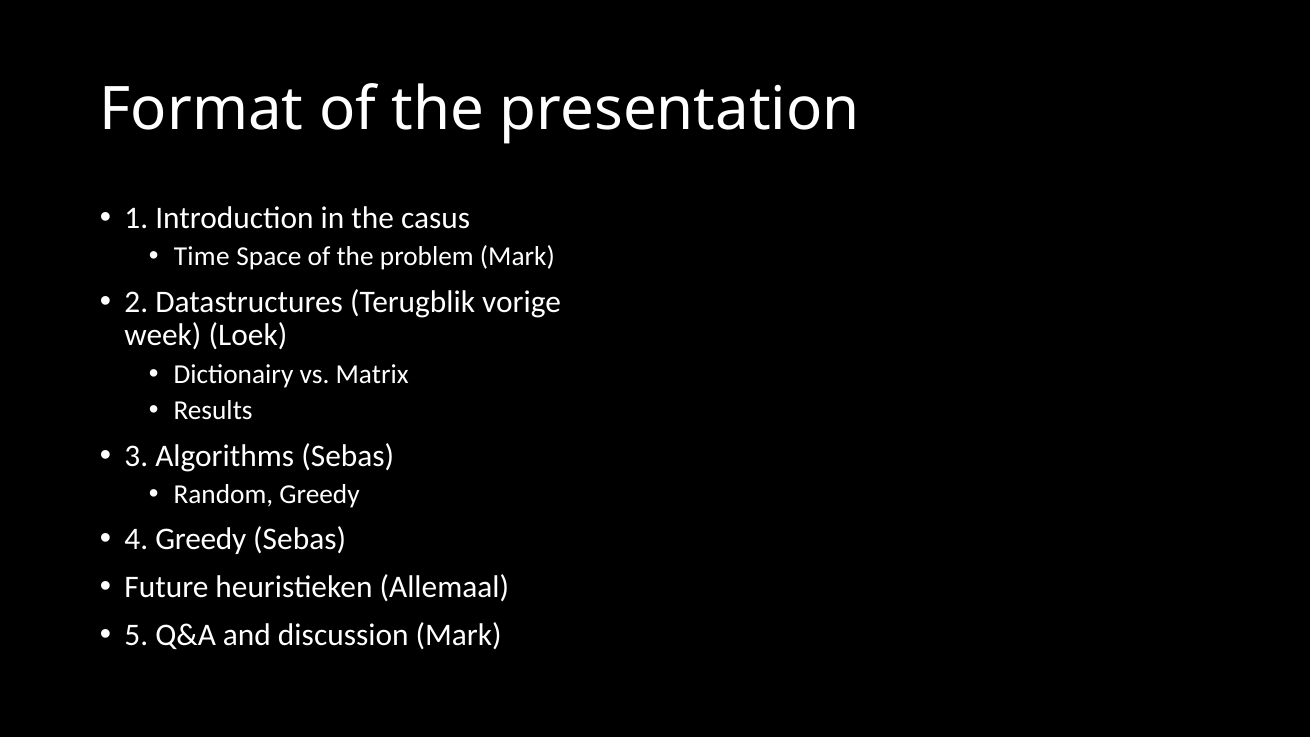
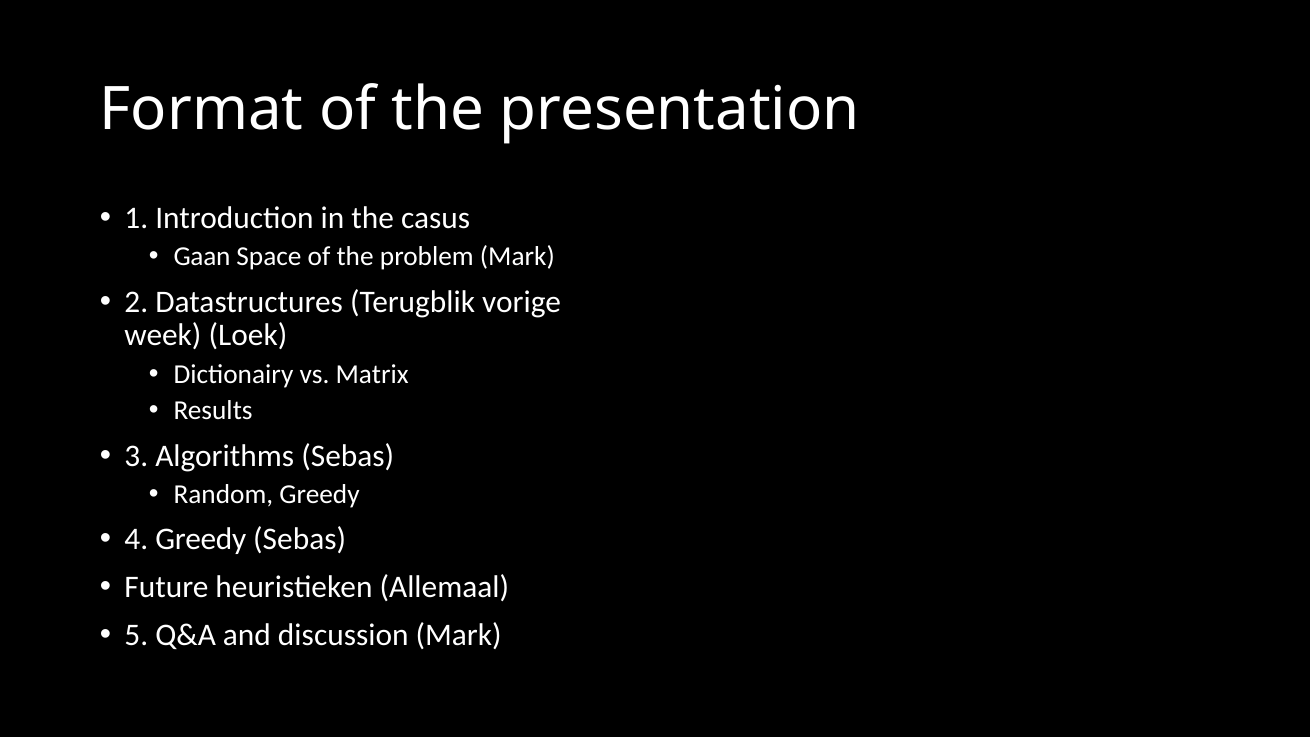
Time: Time -> Gaan (202, 256)
